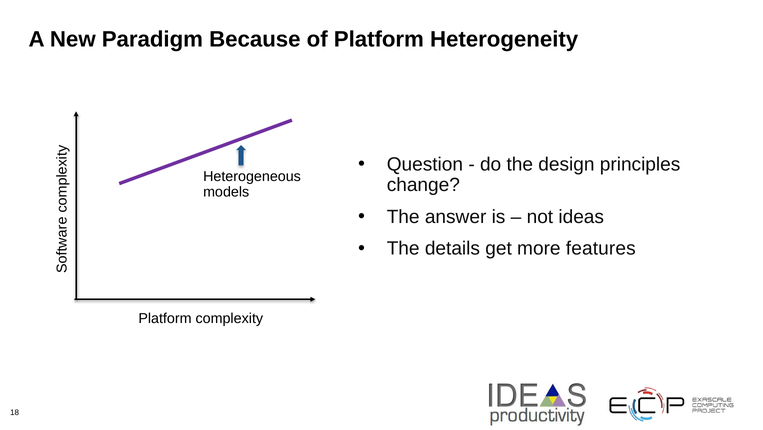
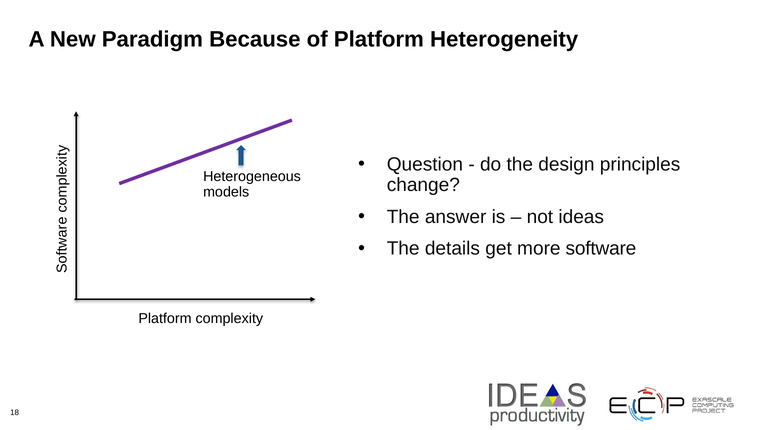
features: features -> software (601, 248)
